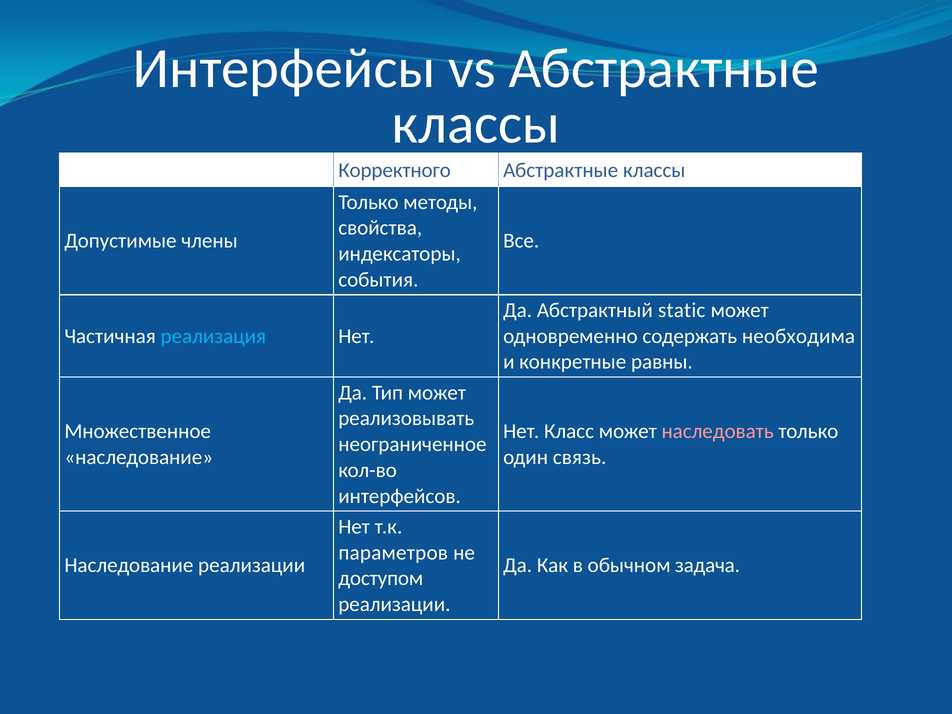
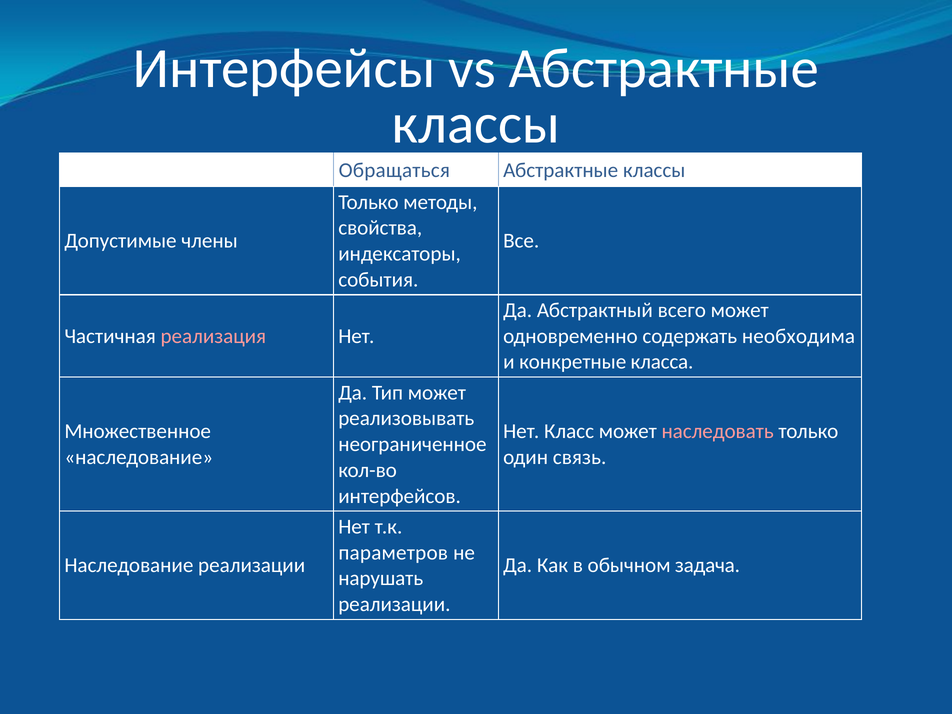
Корректного: Корректного -> Обращаться (394, 170)
static: static -> всего (682, 310)
реализация colour: light blue -> pink (213, 336)
равны: равны -> класса (662, 362)
доступом: доступом -> нарушать (381, 578)
